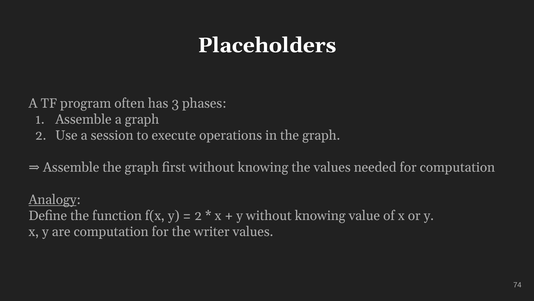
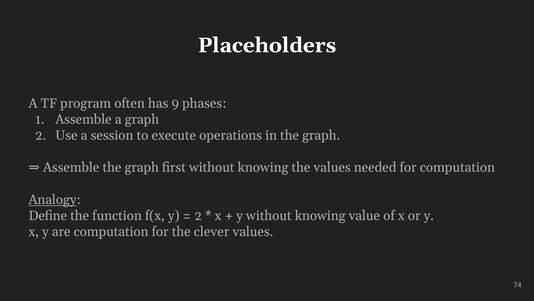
3: 3 -> 9 (175, 103)
writer: writer -> clever (212, 231)
